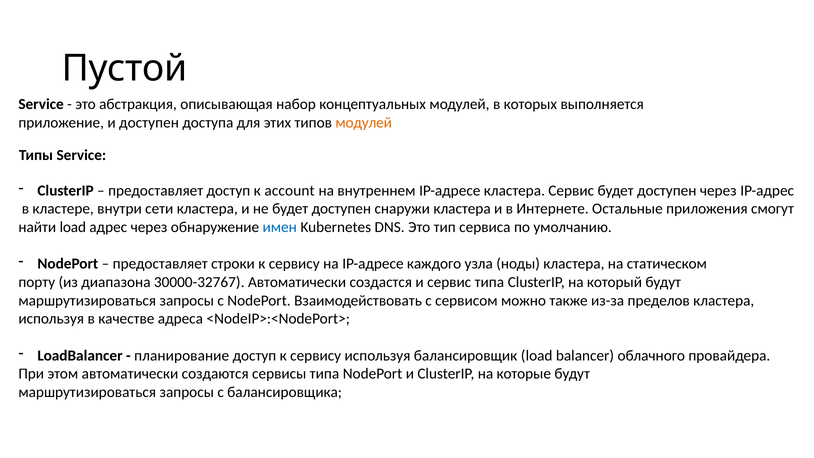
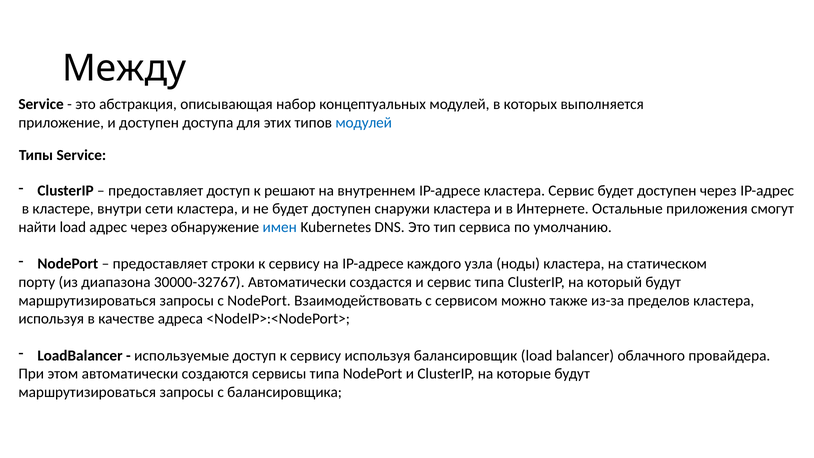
Пустой: Пустой -> Между (124, 68)
модулей colour: orange -> blue (364, 123)
account: account -> решают (290, 191)
планирование: планирование -> используемые (182, 355)
